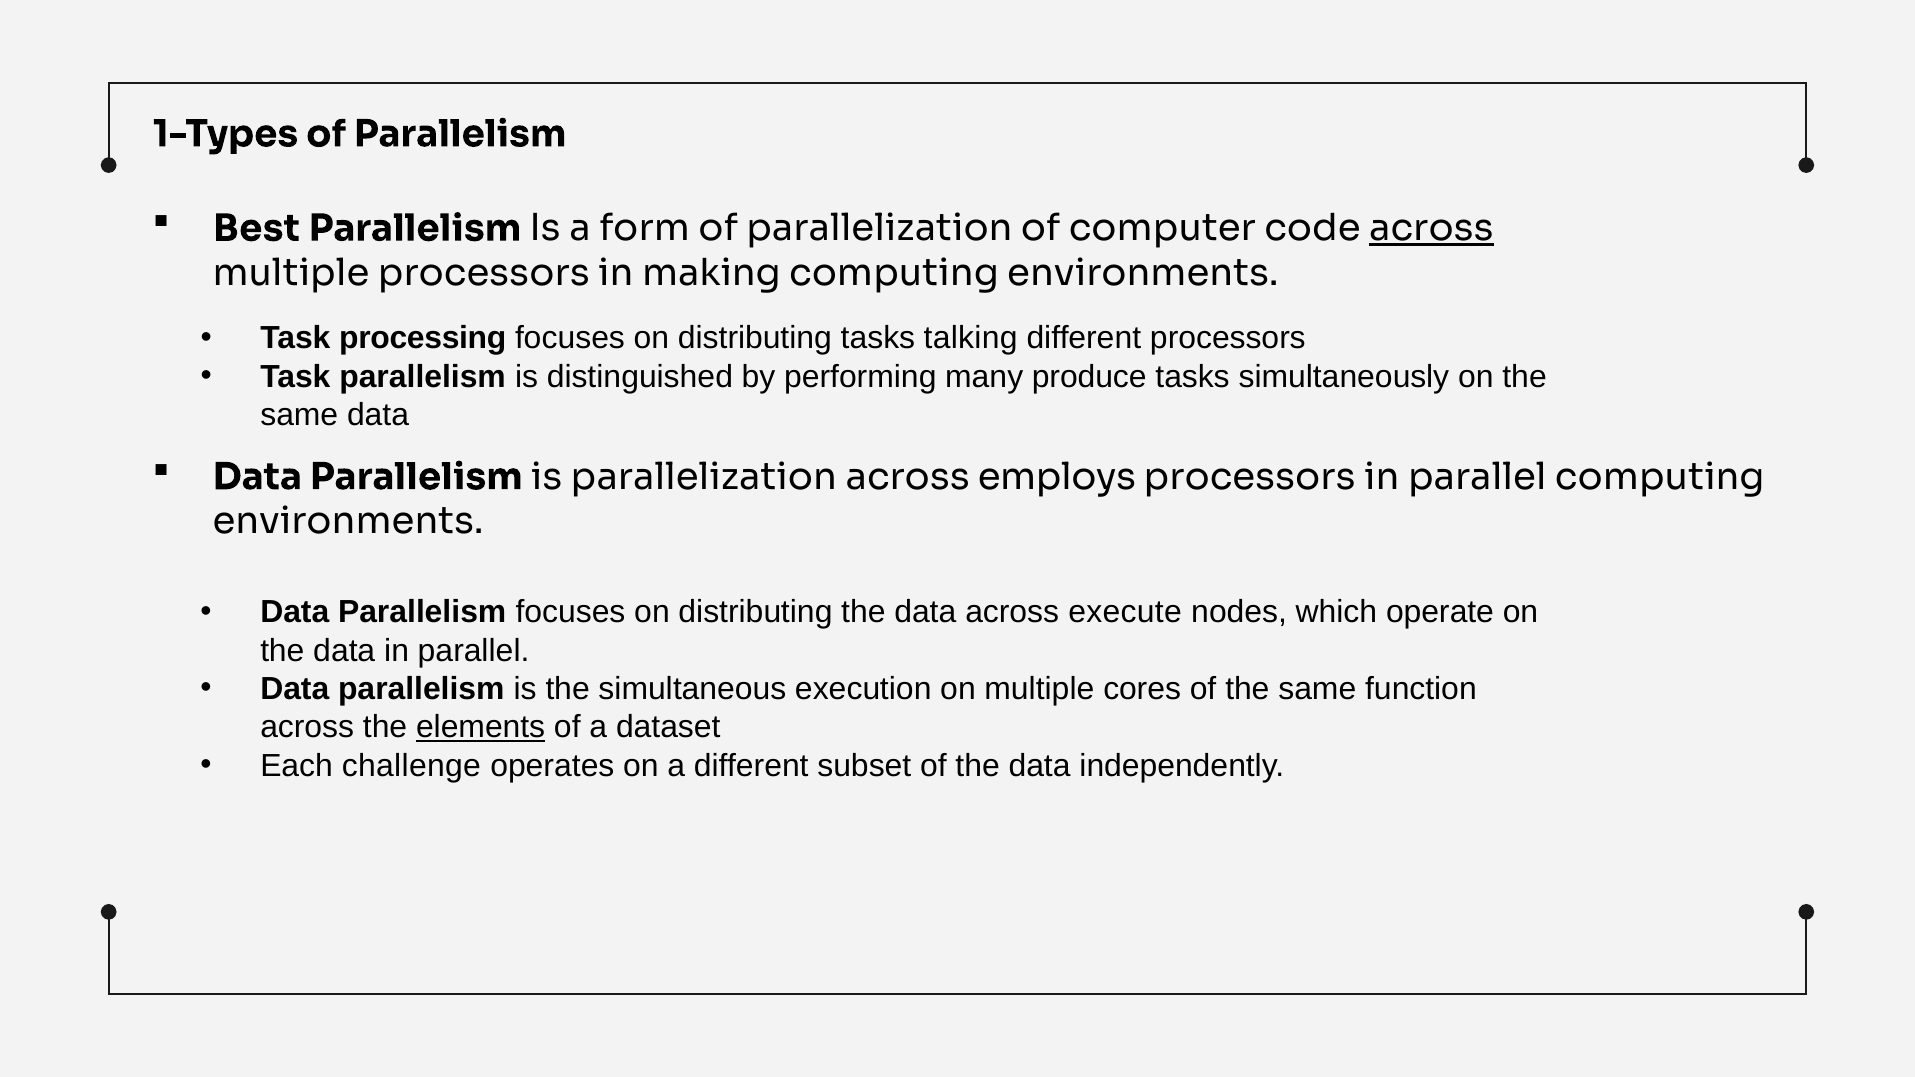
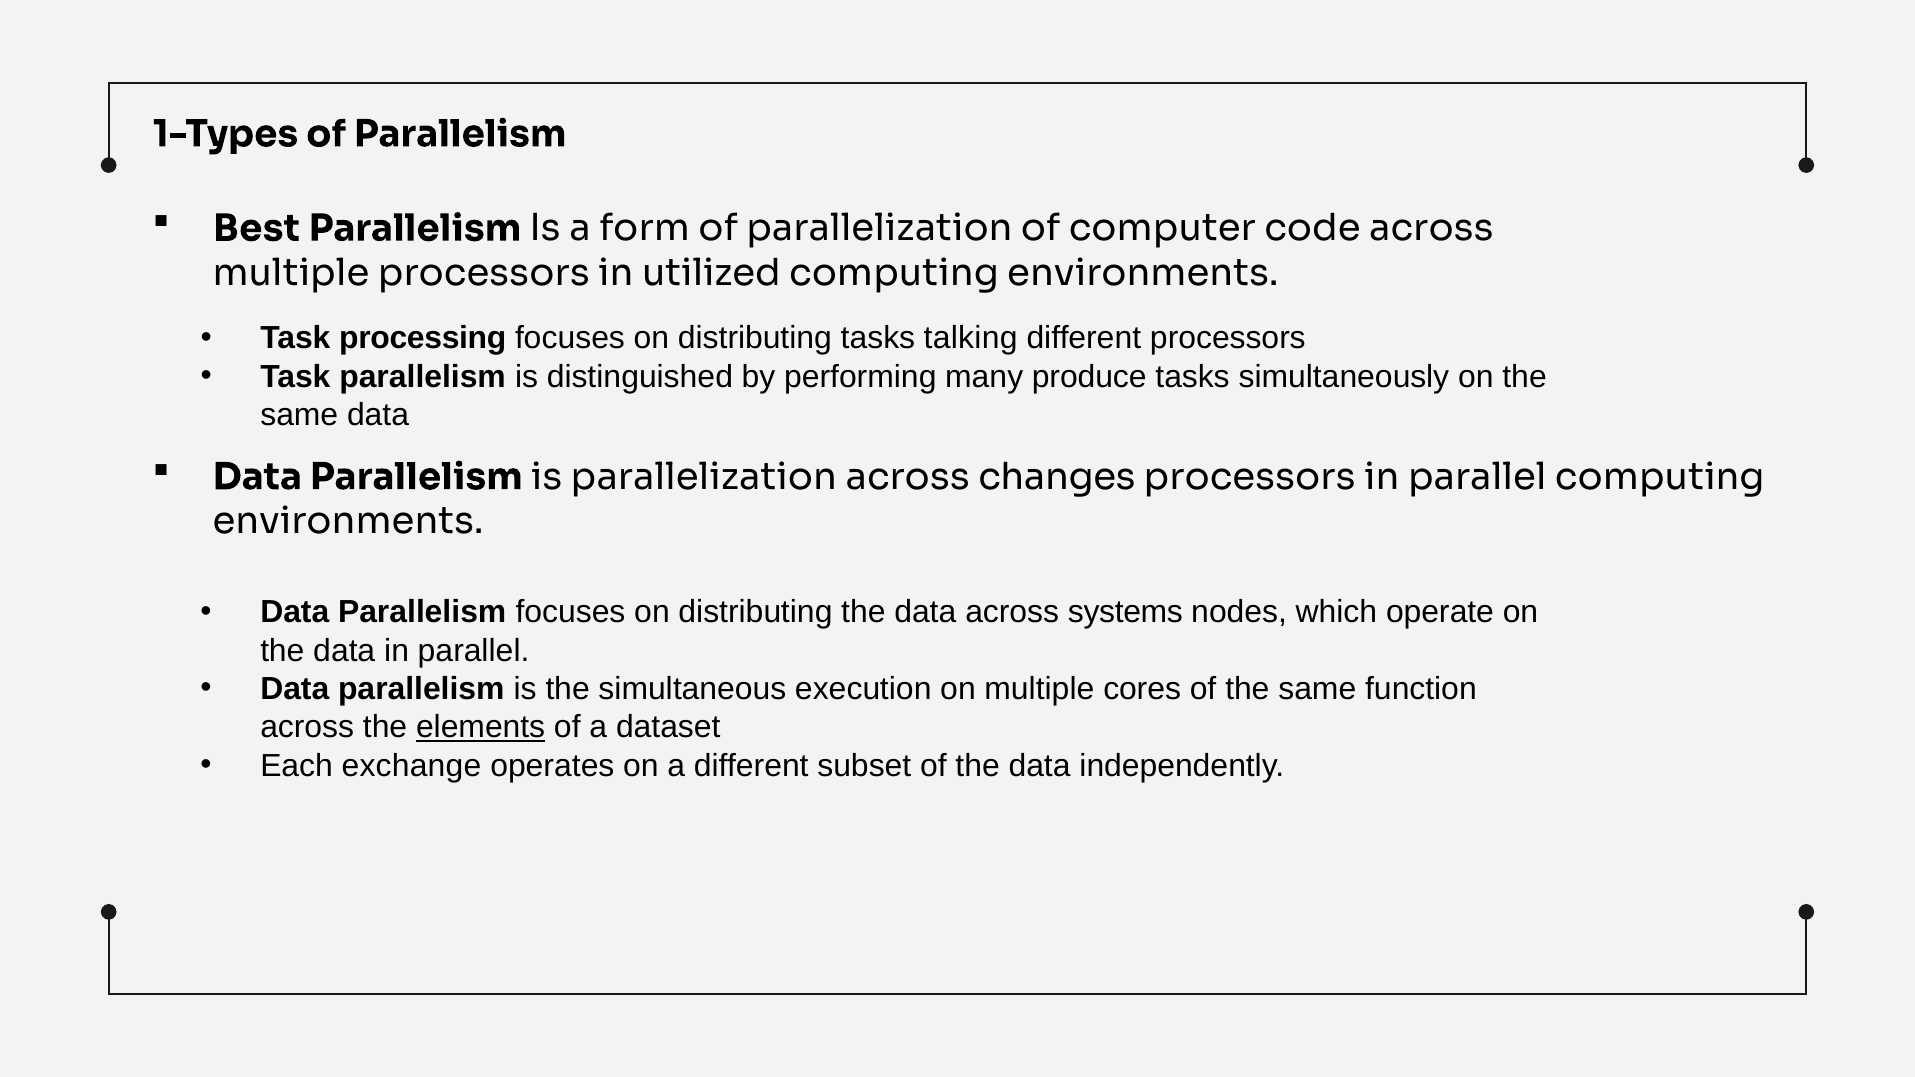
across underline: present -> none (1431, 228)
making: making -> utilized (711, 273)
employs: employs -> changes (1057, 477)
execute: execute -> systems (1125, 612)
challenge: challenge -> exchange (411, 766)
